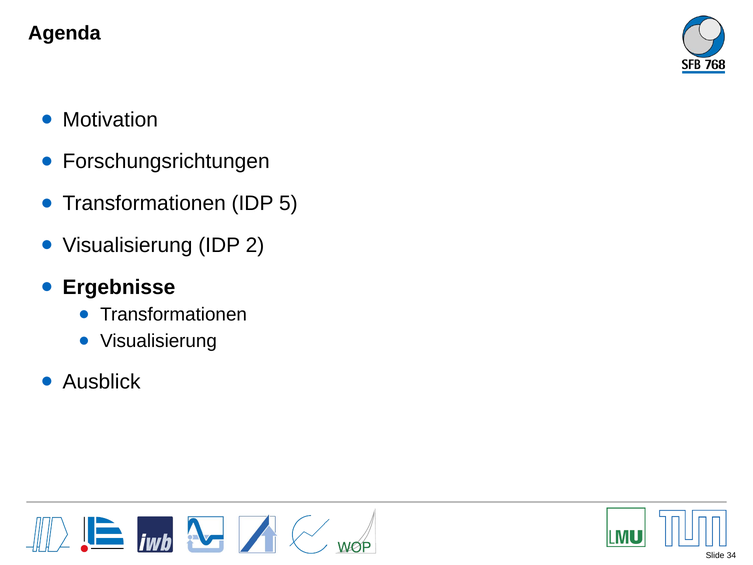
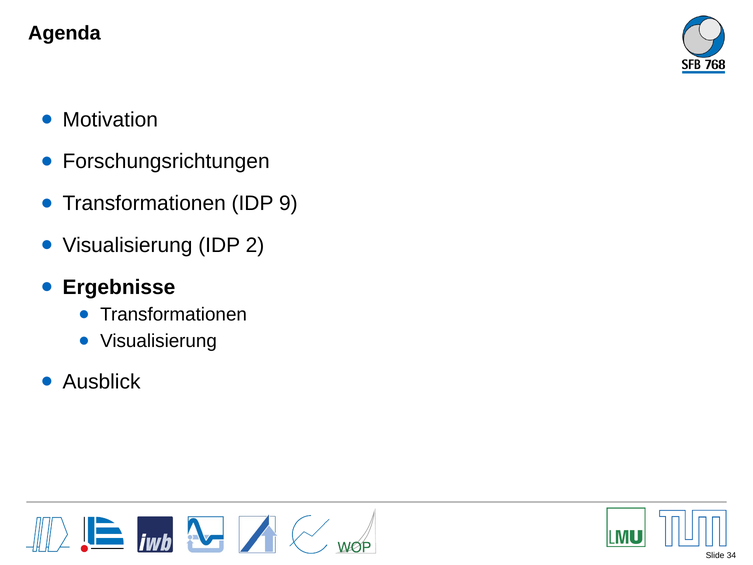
5: 5 -> 9 (288, 203)
